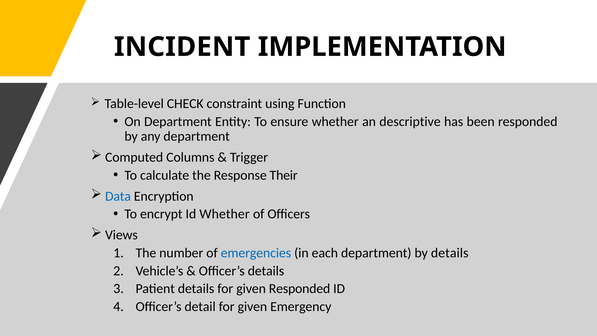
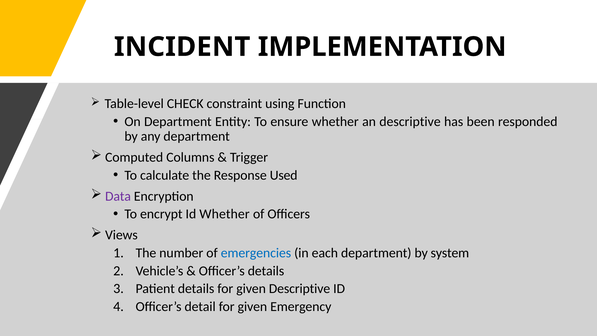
Their: Their -> Used (284, 175)
Data colour: blue -> purple (118, 196)
by details: details -> system (450, 253)
given Responded: Responded -> Descriptive (300, 289)
